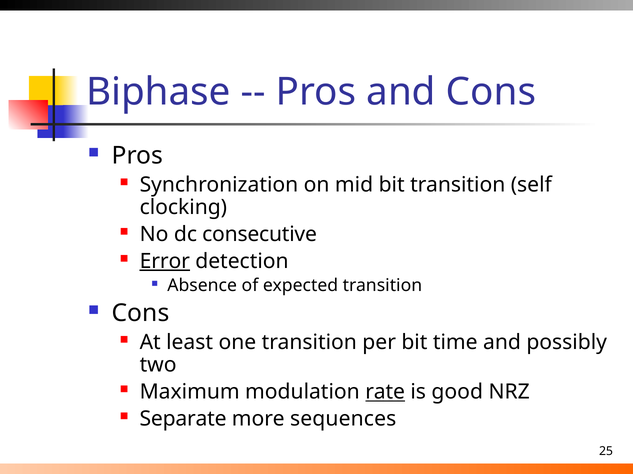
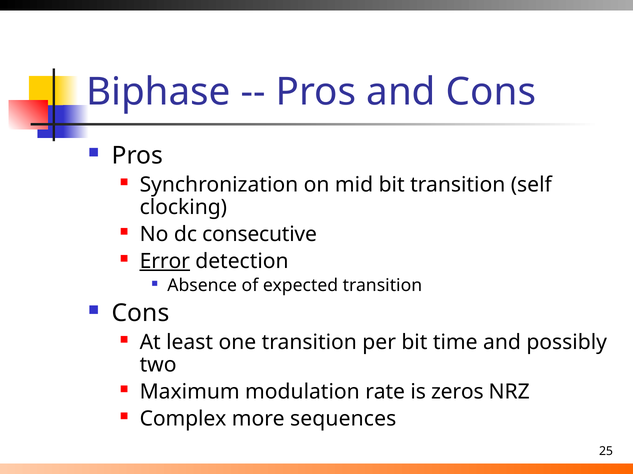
rate underline: present -> none (385, 392)
good: good -> zeros (457, 392)
Separate: Separate -> Complex (183, 419)
